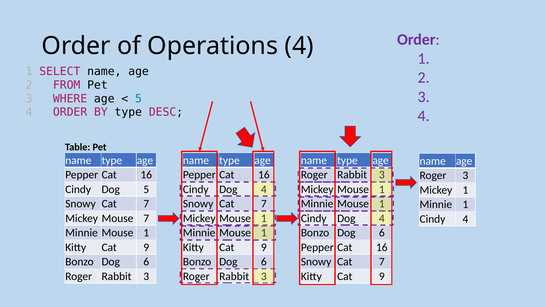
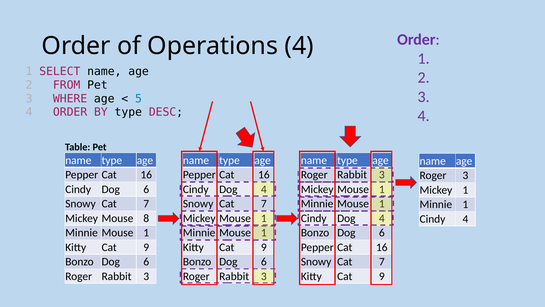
Cindy Dog 5: 5 -> 6 (146, 189)
Mouse 7: 7 -> 8 (146, 218)
